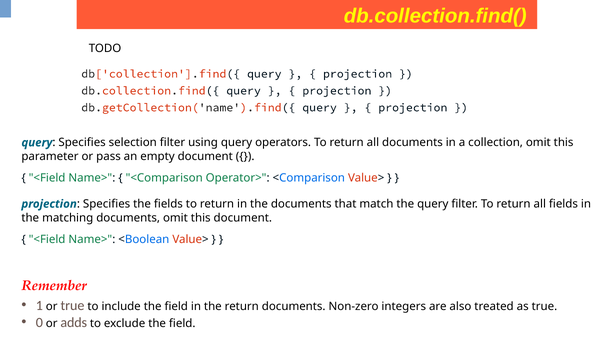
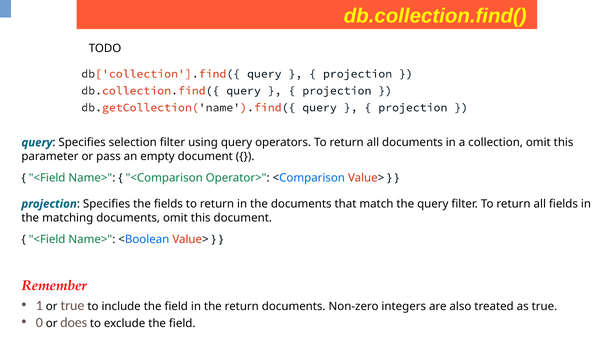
adds: adds -> does (74, 323)
